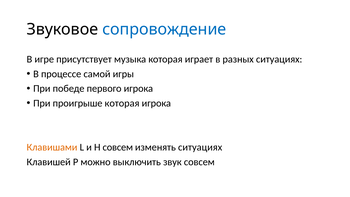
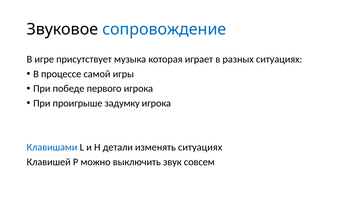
проигрыше которая: которая -> задумку (122, 103)
Клавишами colour: orange -> blue (52, 147)
H совсем: совсем -> детали (118, 147)
